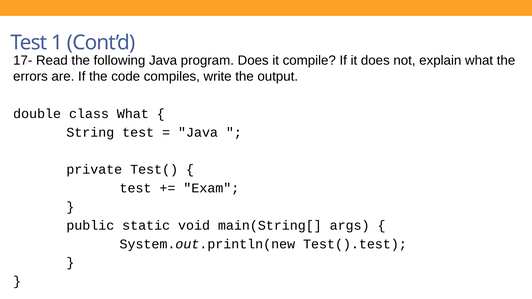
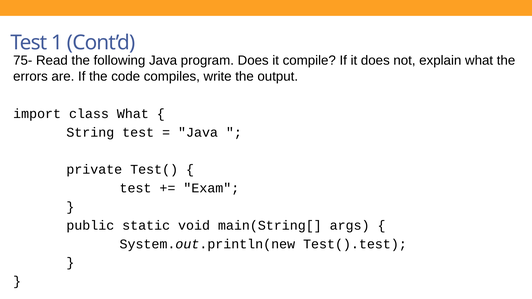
17-: 17- -> 75- (23, 61)
double: double -> import (37, 114)
